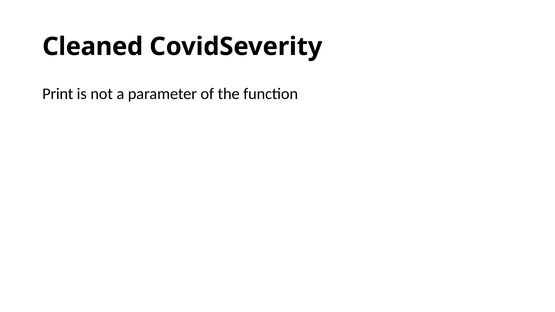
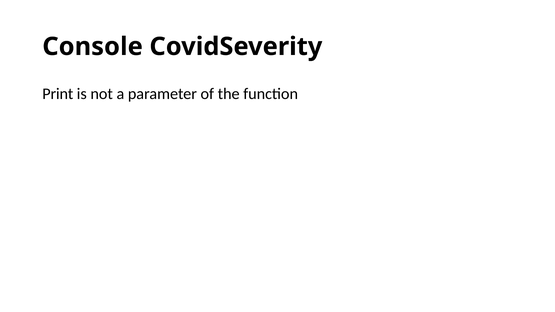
Cleaned: Cleaned -> Console (93, 47)
